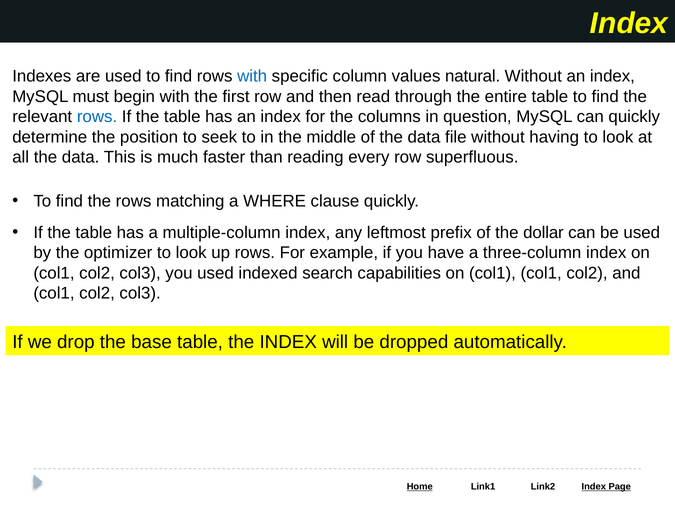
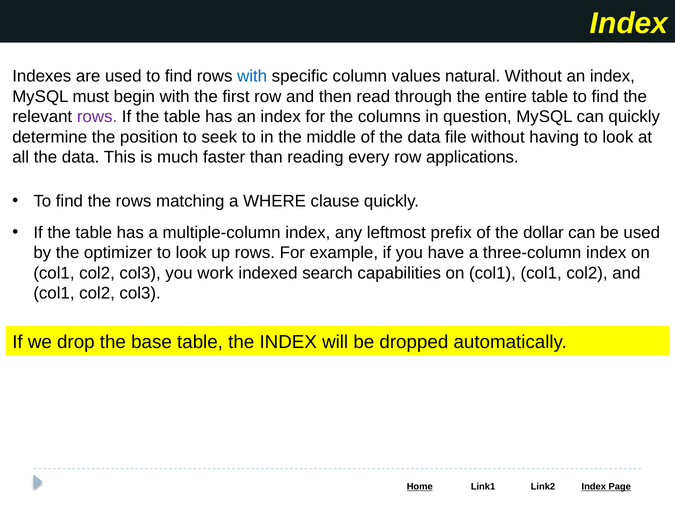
rows colour: blue -> purple (97, 117)
superfluous: superfluous -> applications (472, 157)
you used: used -> work (215, 273)
